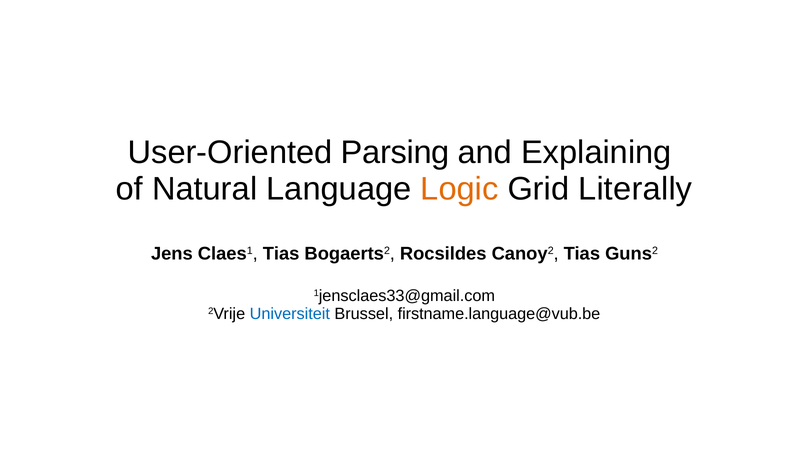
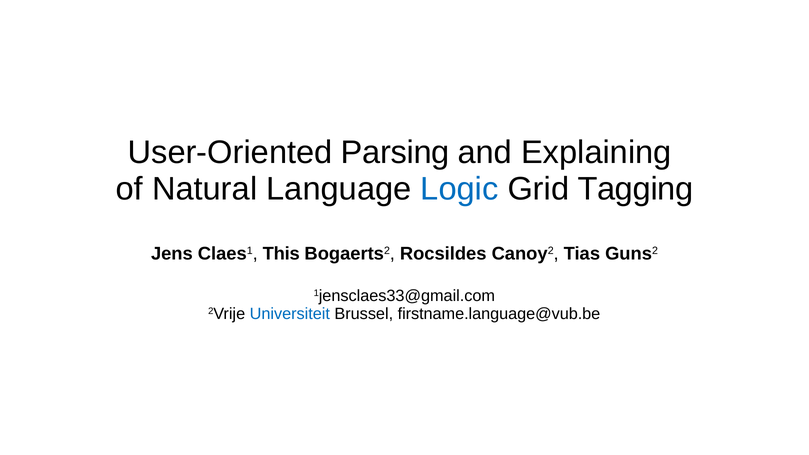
Logic colour: orange -> blue (459, 189)
Literally: Literally -> Tagging (635, 189)
Claes1 Tias: Tias -> This (281, 254)
